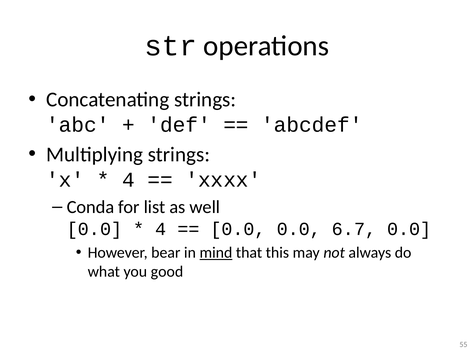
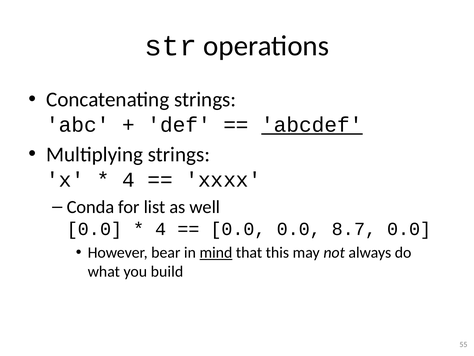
abcdef underline: none -> present (312, 125)
6.7: 6.7 -> 8.7 (354, 229)
good: good -> build (167, 271)
